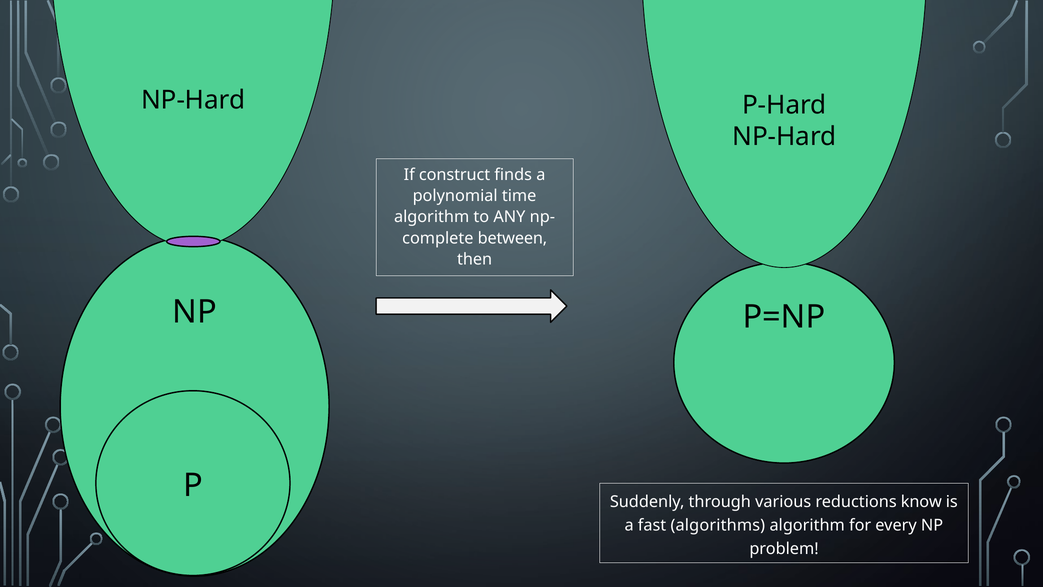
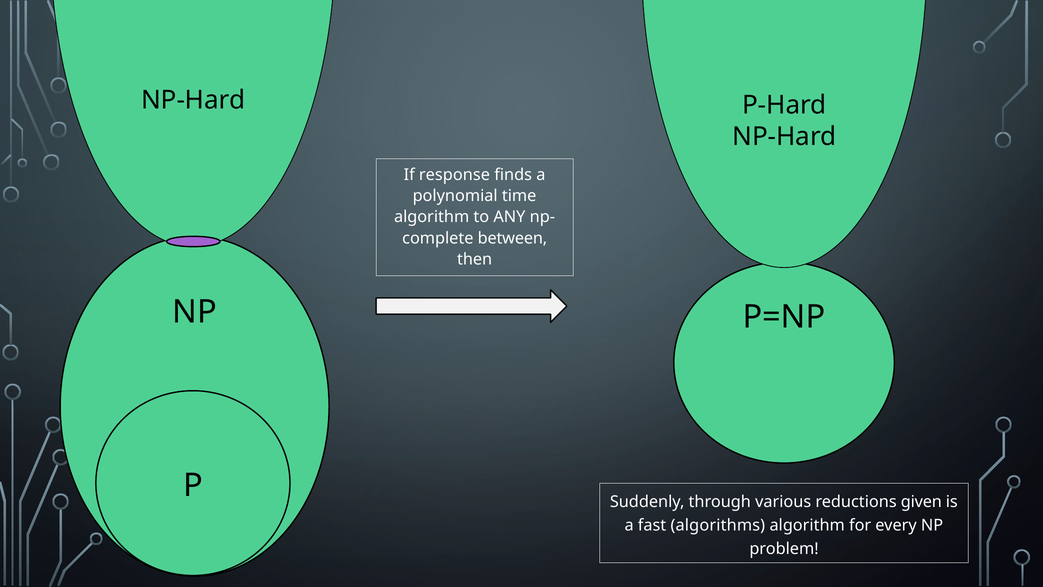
construct: construct -> response (454, 175)
know: know -> given (921, 502)
